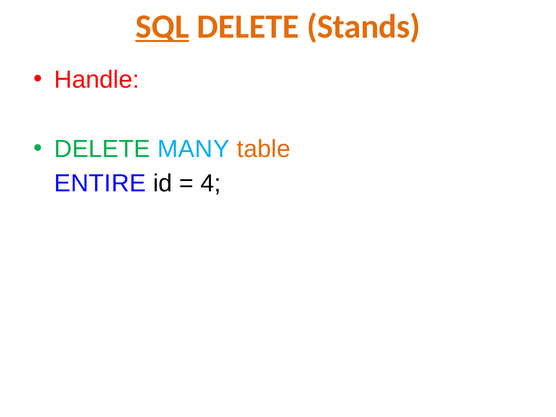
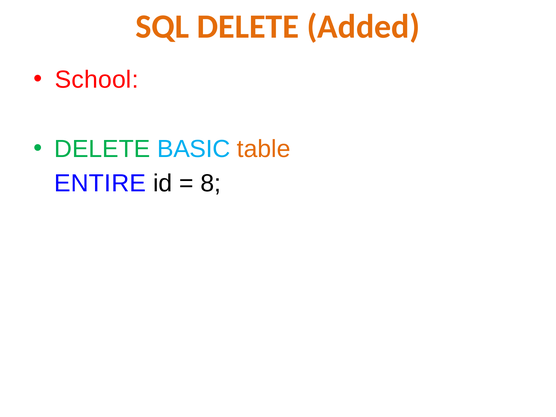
SQL underline: present -> none (162, 26)
Stands: Stands -> Added (363, 26)
Handle: Handle -> School (97, 80)
MANY: MANY -> BASIC (194, 149)
4: 4 -> 8 (211, 183)
